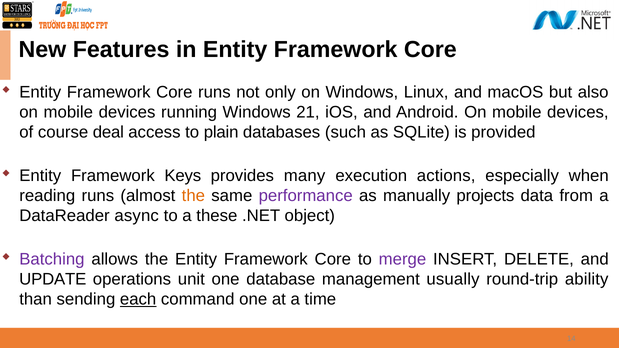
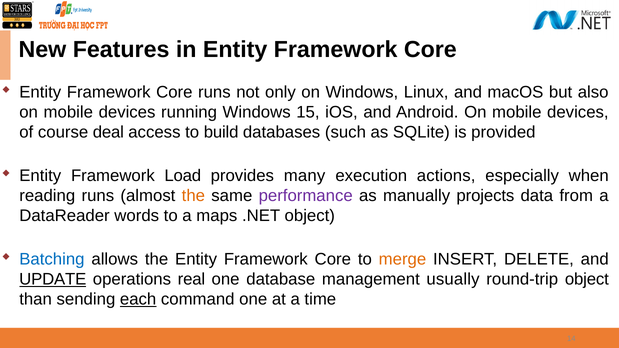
21: 21 -> 15 (308, 112)
plain: plain -> build (221, 132)
Keys: Keys -> Load (183, 176)
async: async -> words (137, 216)
these: these -> maps (217, 216)
Batching colour: purple -> blue (52, 259)
merge colour: purple -> orange (402, 259)
UPDATE underline: none -> present (53, 279)
unit: unit -> real (191, 279)
round-trip ability: ability -> object (587, 279)
